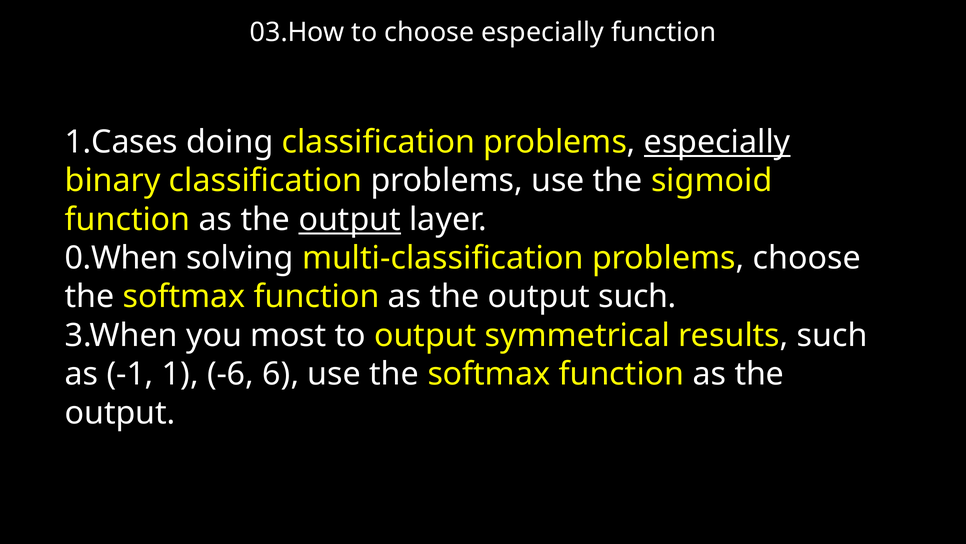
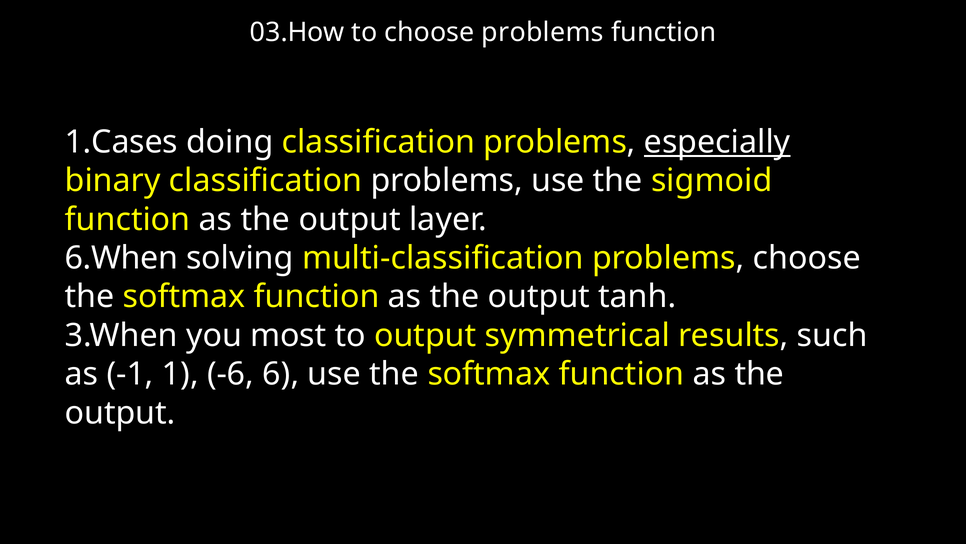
choose especially: especially -> problems (543, 32)
output underline: present -> none (350, 219)
0.When: 0.When -> 6.When (121, 258)
output such: such -> tanh (637, 297)
